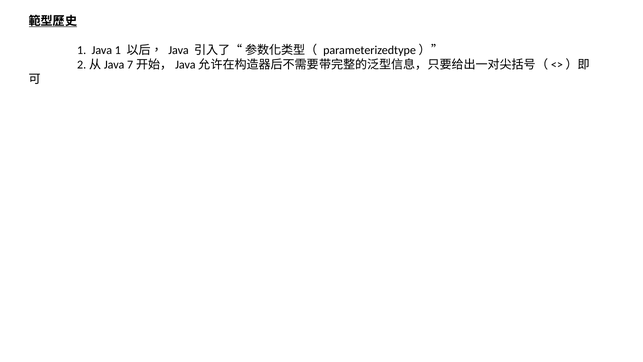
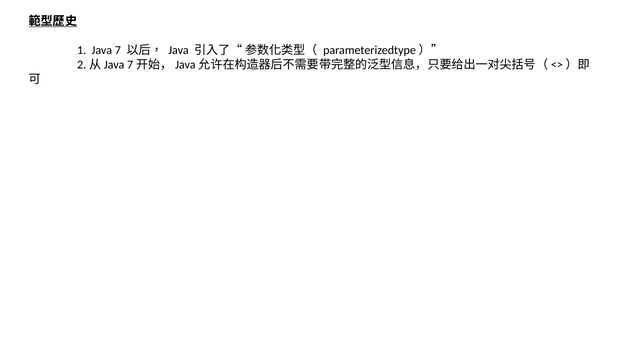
Java 1: 1 -> 7 (118, 50)
